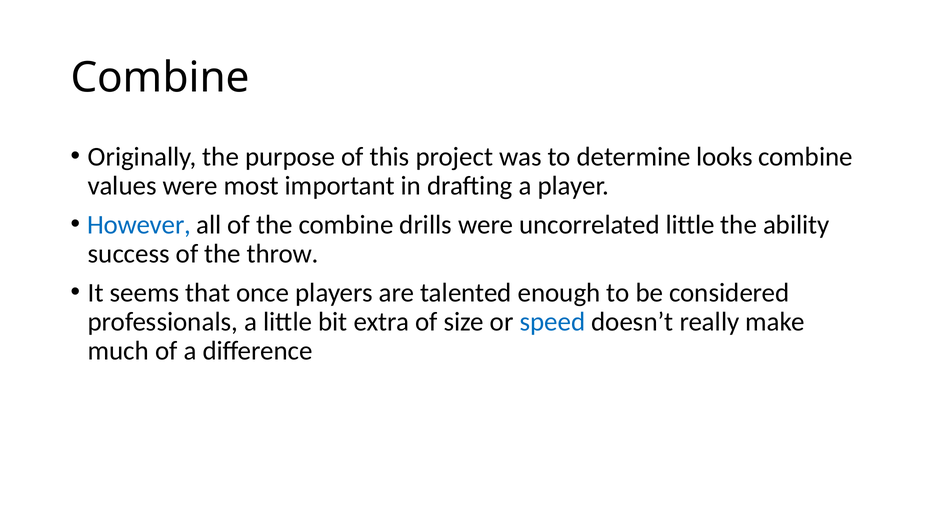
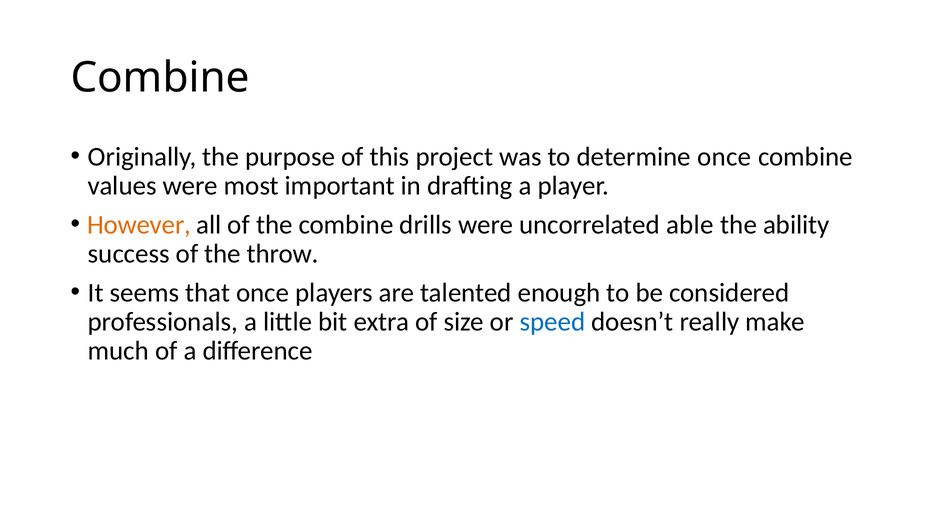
determine looks: looks -> once (724, 156)
However colour: blue -> orange (139, 224)
uncorrelated little: little -> able (690, 224)
